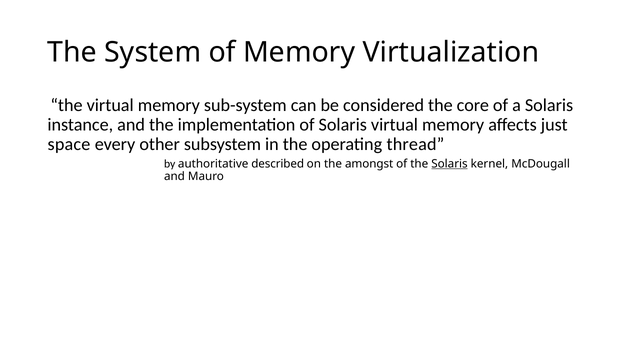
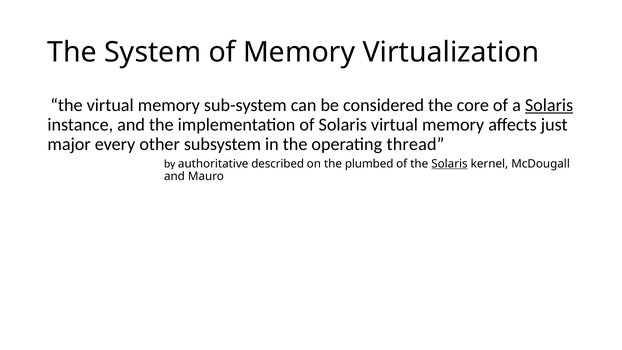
Solaris underline: none -> present (549, 105)
space: space -> major (69, 144)
amongst: amongst -> plumbed (369, 164)
